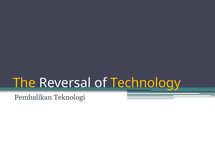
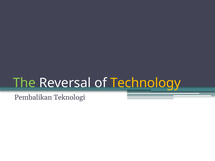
The colour: yellow -> light green (24, 83)
